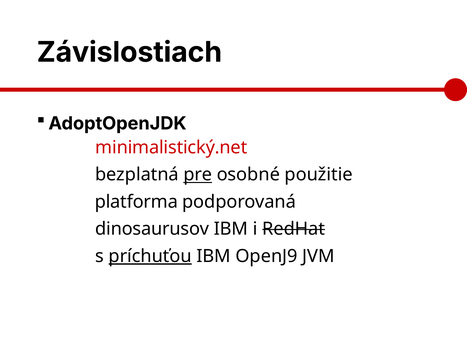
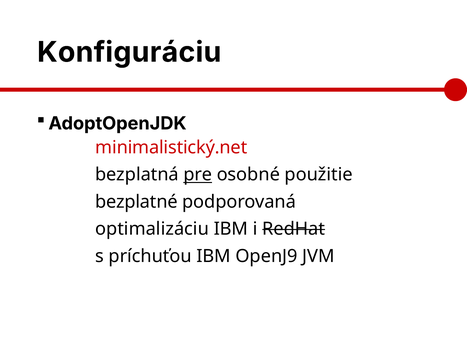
Závislostiach: Závislostiach -> Konfiguráciu (129, 52)
platforma: platforma -> bezplatné (136, 202)
dinosaurusov: dinosaurusov -> optimalizáciu (152, 229)
príchuťou underline: present -> none (150, 256)
